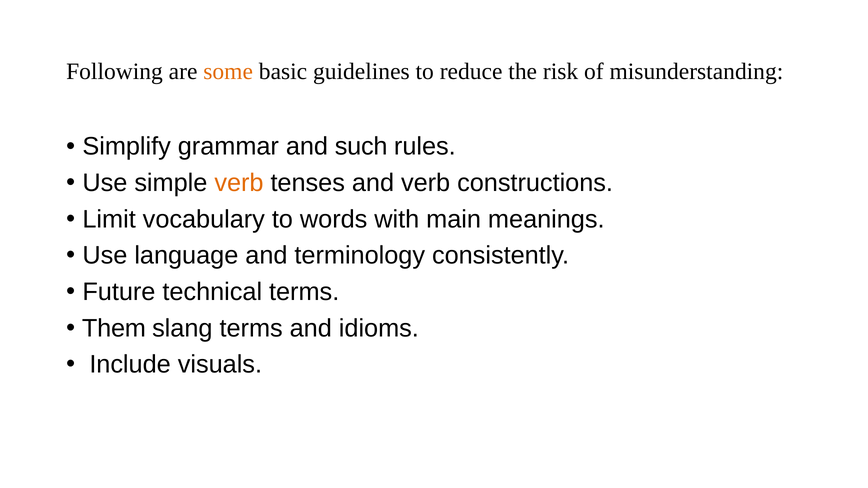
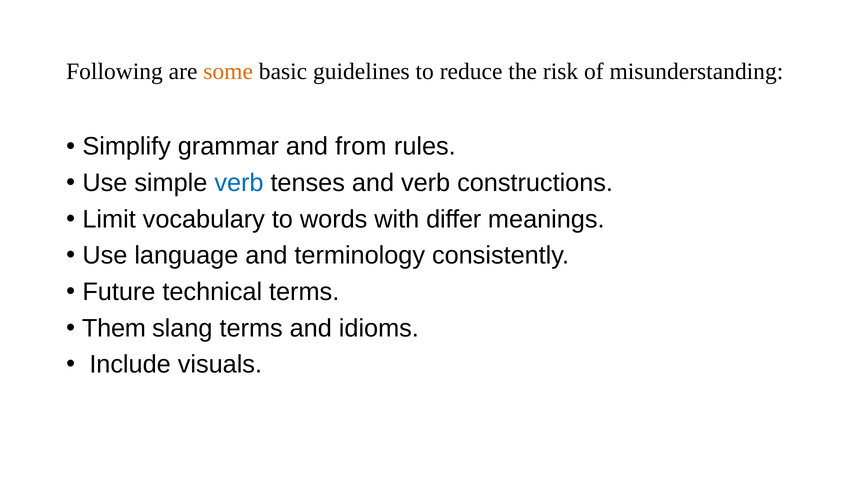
such: such -> from (361, 147)
verb colour: orange -> blue (239, 183)
main: main -> differ (454, 219)
